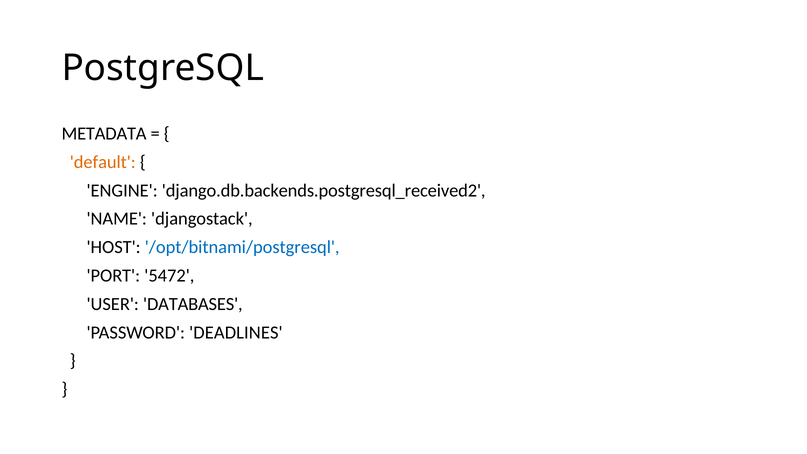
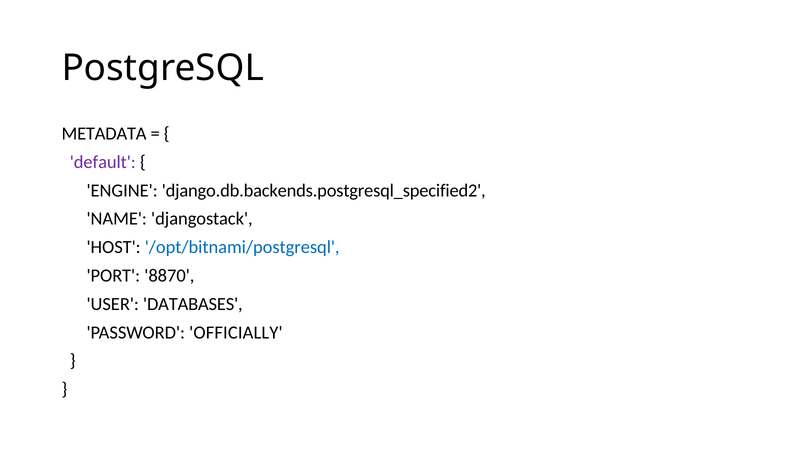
default colour: orange -> purple (103, 162)
django.db.backends.postgresql_received2: django.db.backends.postgresql_received2 -> django.db.backends.postgresql_specified2 (324, 190)
5472: 5472 -> 8870 (169, 276)
DEADLINES: DEADLINES -> OFFICIALLY (236, 332)
